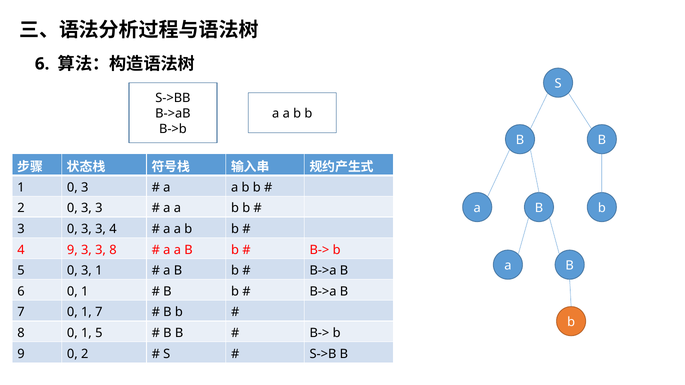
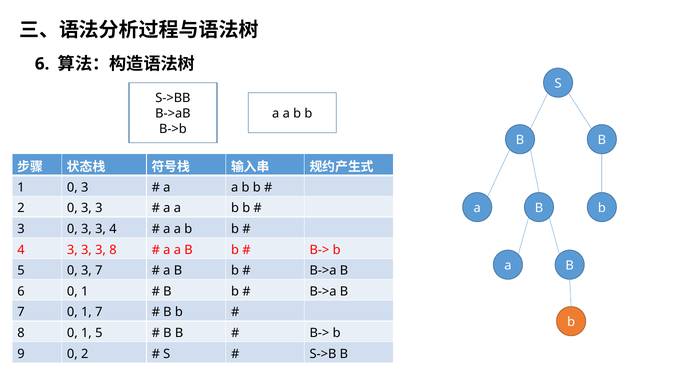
4 9: 9 -> 3 (72, 250)
3 1: 1 -> 7 (99, 271)
